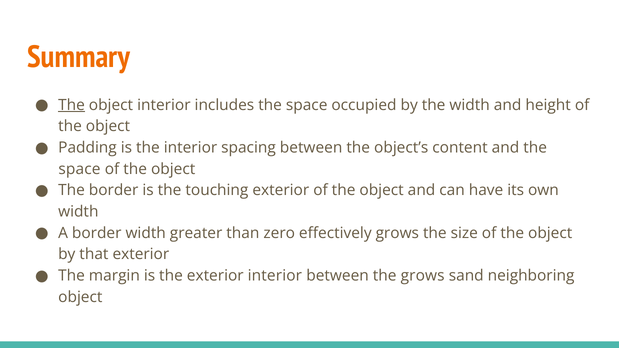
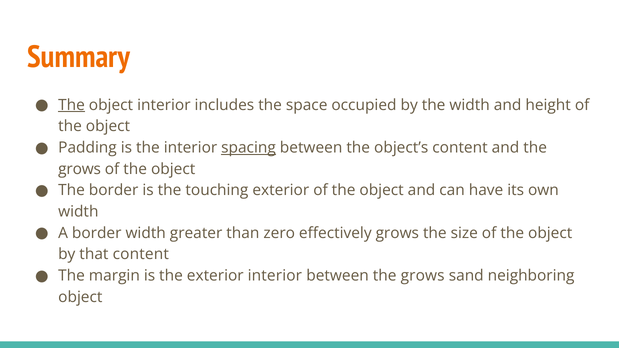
spacing underline: none -> present (248, 148)
space: space -> grows (80, 169)
that exterior: exterior -> content (141, 255)
